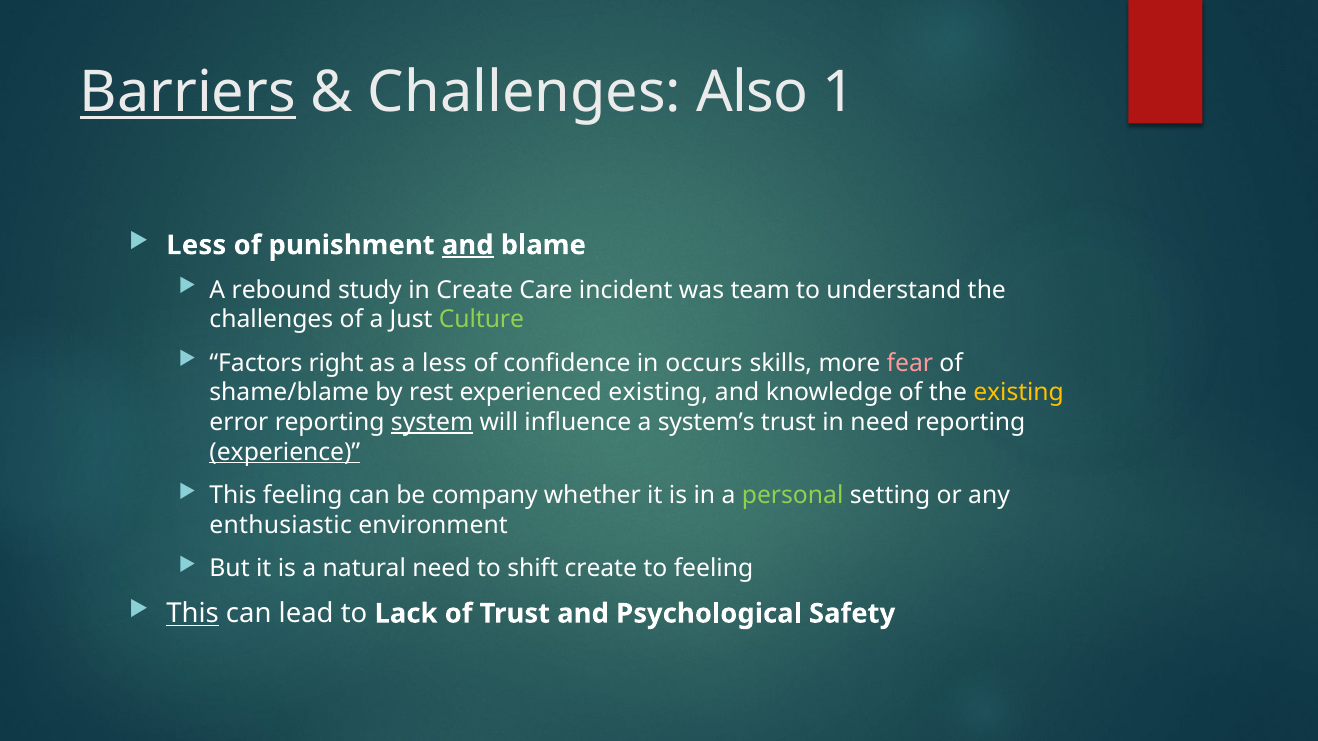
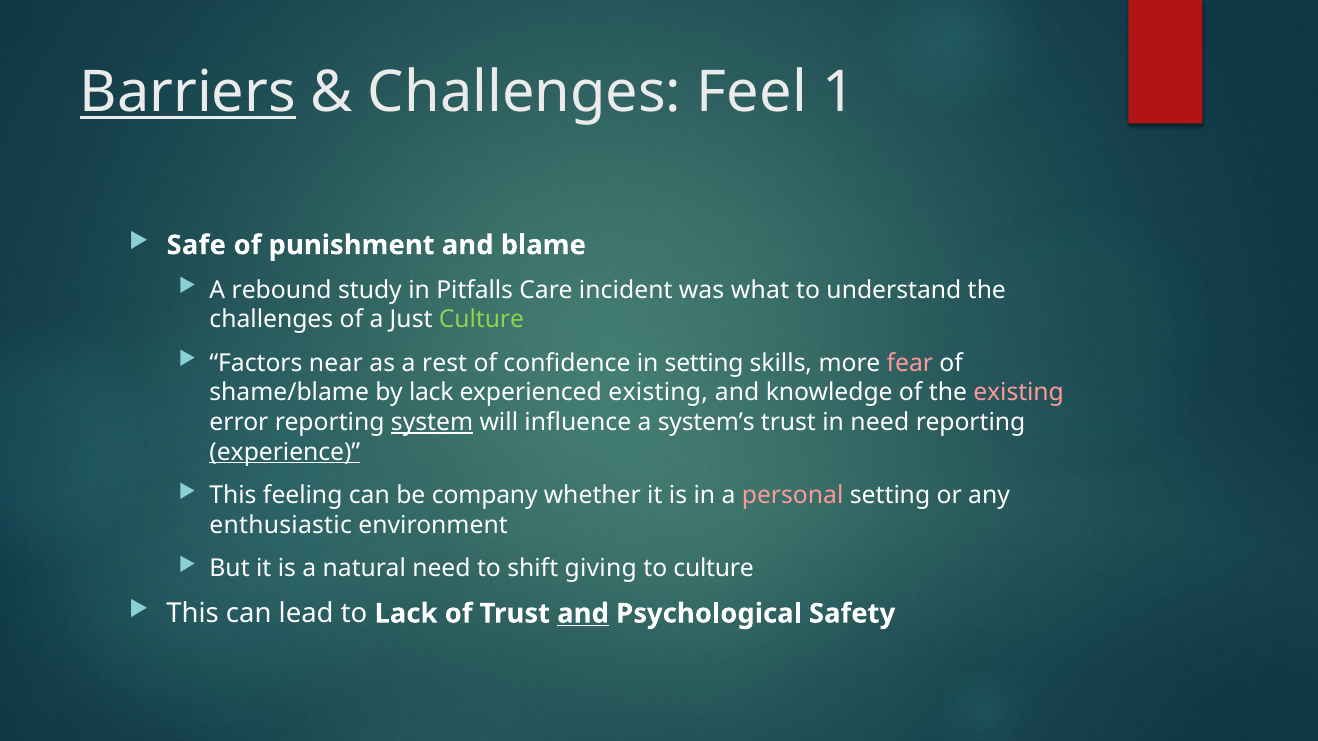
Also: Also -> Feel (752, 93)
Less: Less -> Safe (196, 245)
and underline: present -> none (468, 245)
in Create: Create -> Pitfalls (475, 290)
team: team -> what (760, 290)
right: right -> near (336, 363)
a less: less -> rest (445, 363)
in occurs: occurs -> setting (704, 363)
by rest: rest -> lack (431, 393)
existing colour: yellow -> pink (1019, 393)
personal colour: light green -> pink (793, 496)
shift create: create -> giving (601, 569)
to feeling: feeling -> culture (714, 569)
This underline: present -> none (193, 614)
and underline: none -> present (583, 614)
